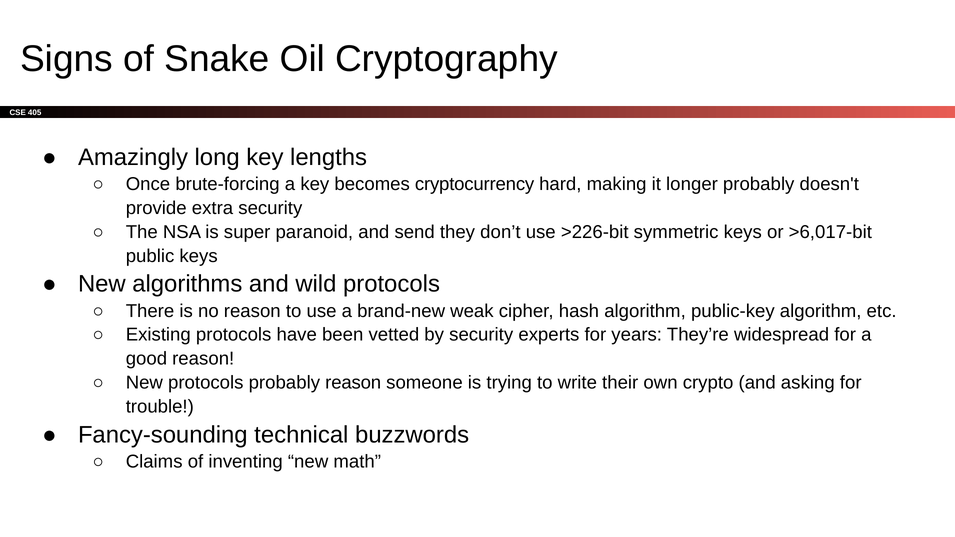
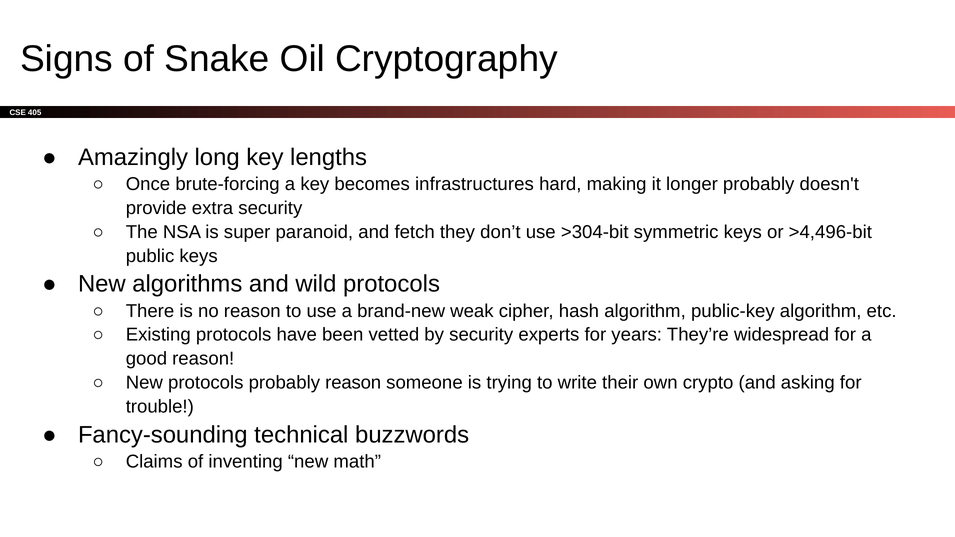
cryptocurrency: cryptocurrency -> infrastructures (474, 184)
send: send -> fetch (415, 232)
>226-bit: >226-bit -> >304-bit (595, 232)
>6,017-bit: >6,017-bit -> >4,496-bit (830, 232)
